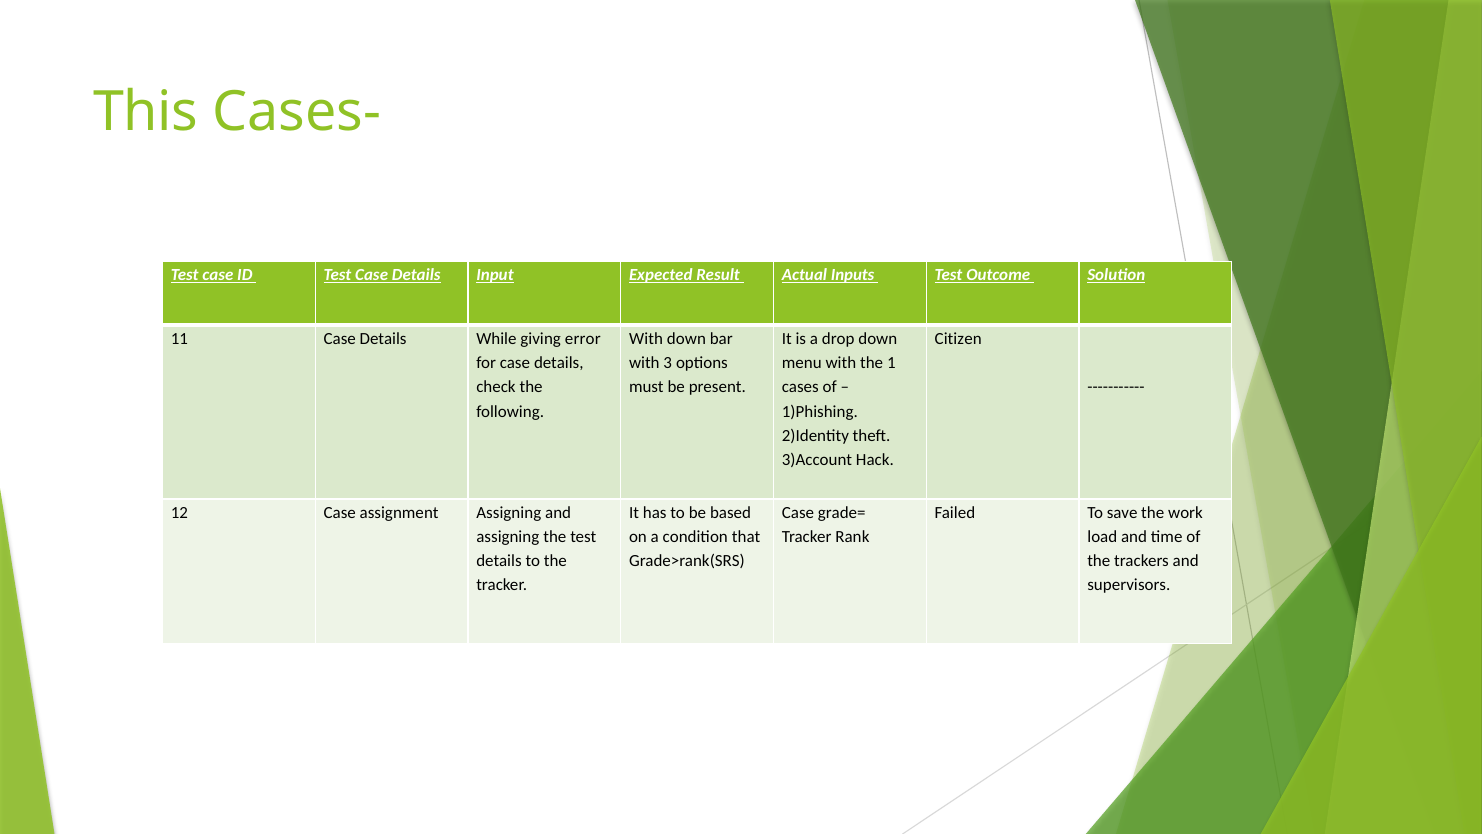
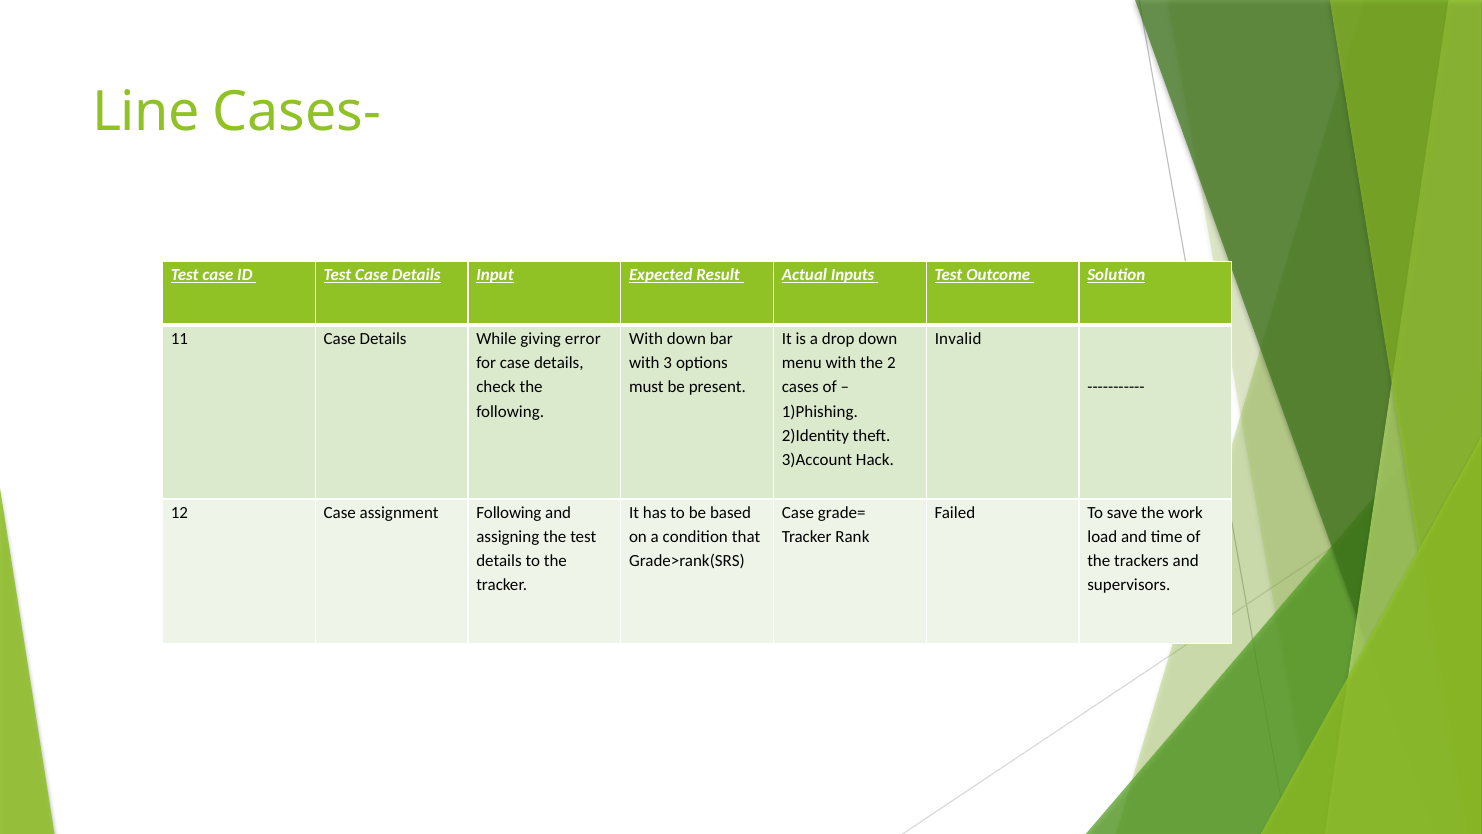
This: This -> Line (146, 112)
Citizen: Citizen -> Invalid (958, 339)
1: 1 -> 2 (891, 363)
assignment Assigning: Assigning -> Following (509, 513)
